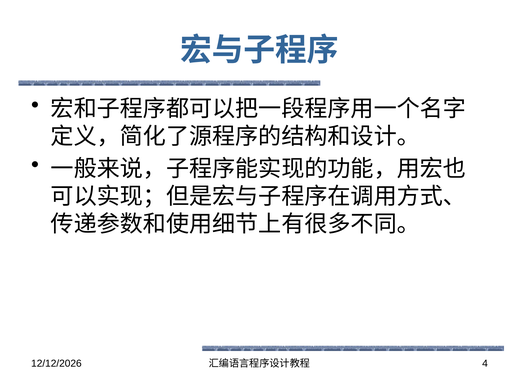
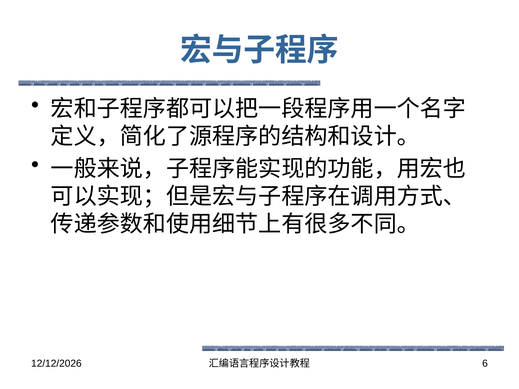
4: 4 -> 6 (485, 364)
